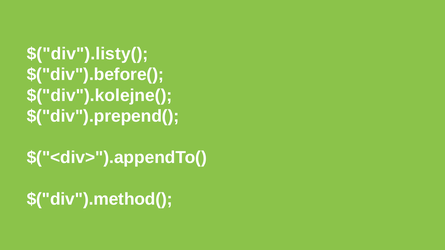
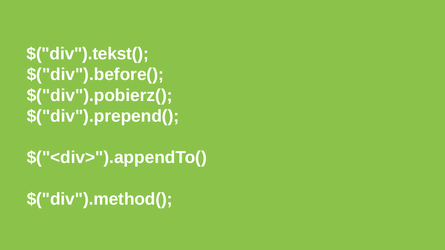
$("div").listy(: $("div").listy( -> $("div").tekst( (88, 54)
$("div").kolejne(: $("div").kolejne( -> $("div").pobierz( (100, 95)
